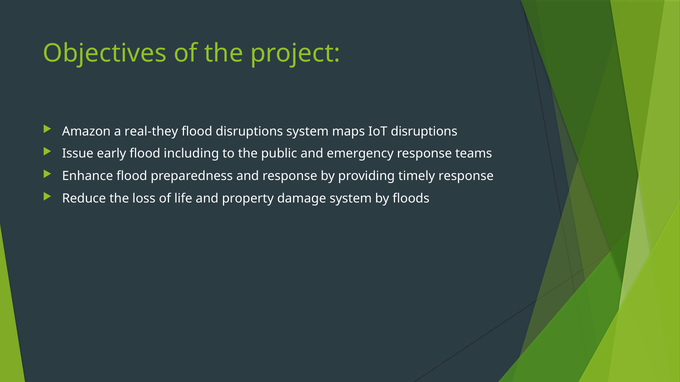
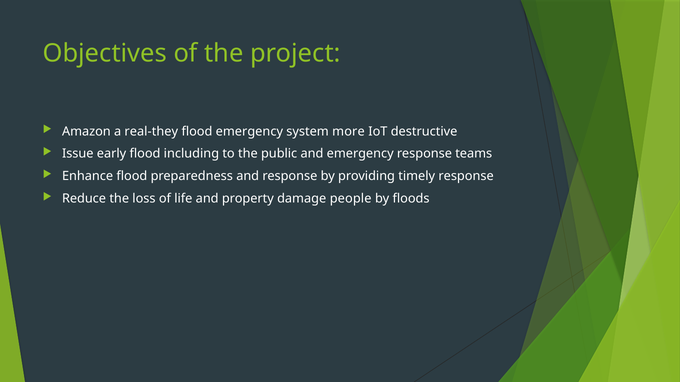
flood disruptions: disruptions -> emergency (249, 132)
maps: maps -> more (348, 132)
IoT disruptions: disruptions -> destructive (424, 132)
damage system: system -> people (351, 199)
